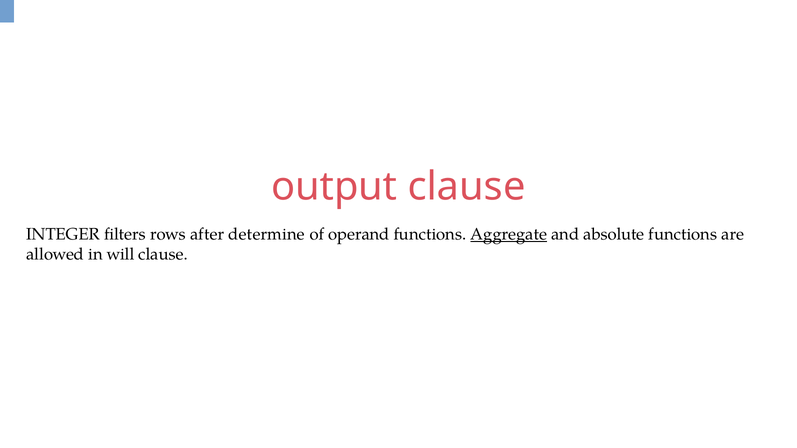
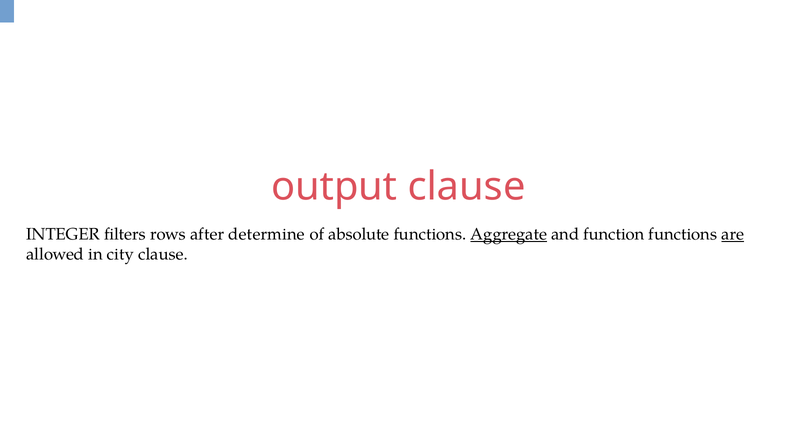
operand: operand -> absolute (359, 234)
absolute: absolute -> function (614, 234)
are underline: none -> present (733, 234)
will: will -> city (120, 254)
